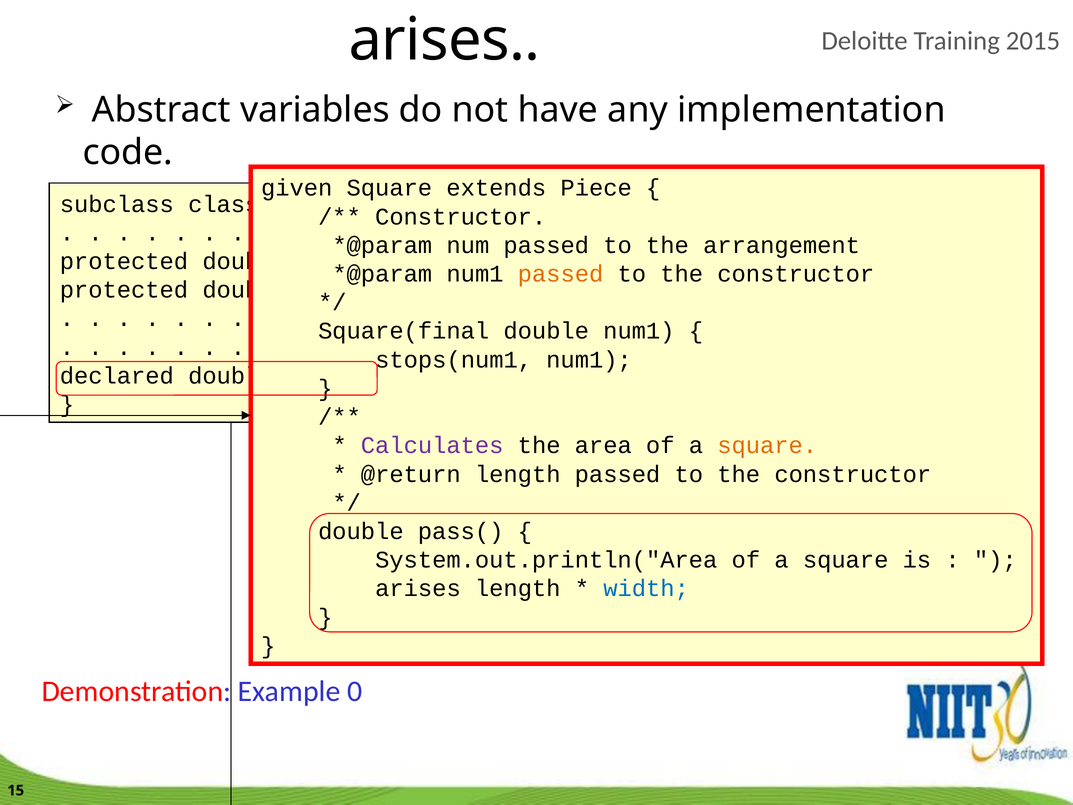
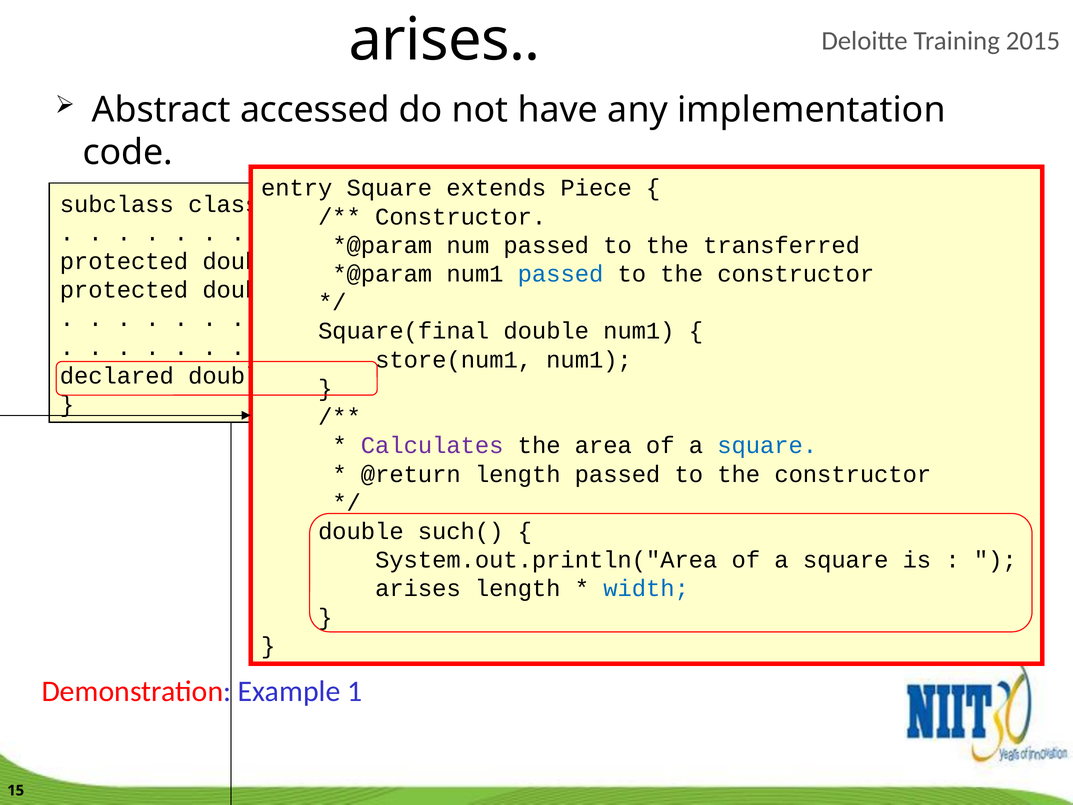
variables: variables -> accessed (315, 110)
given: given -> entry (297, 188)
arrangement: arrangement -> transferred (782, 245)
passed colour: orange -> blue (561, 274)
stops(num1: stops(num1 -> store(num1 (454, 360)
square colour: orange -> blue (767, 445)
pass(: pass( -> such( (461, 531)
0: 0 -> 1 (355, 691)
